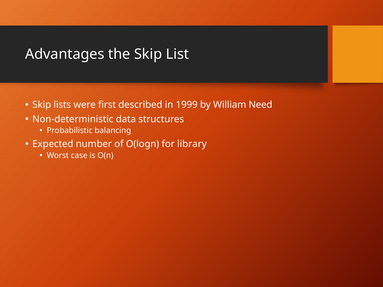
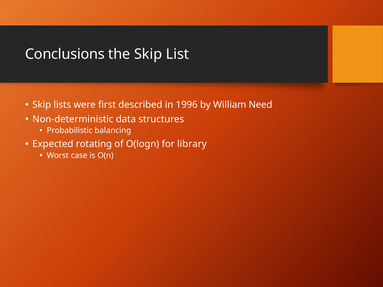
Advantages: Advantages -> Conclusions (65, 54)
1999: 1999 -> 1996 (187, 105)
number: number -> rotating (94, 144)
